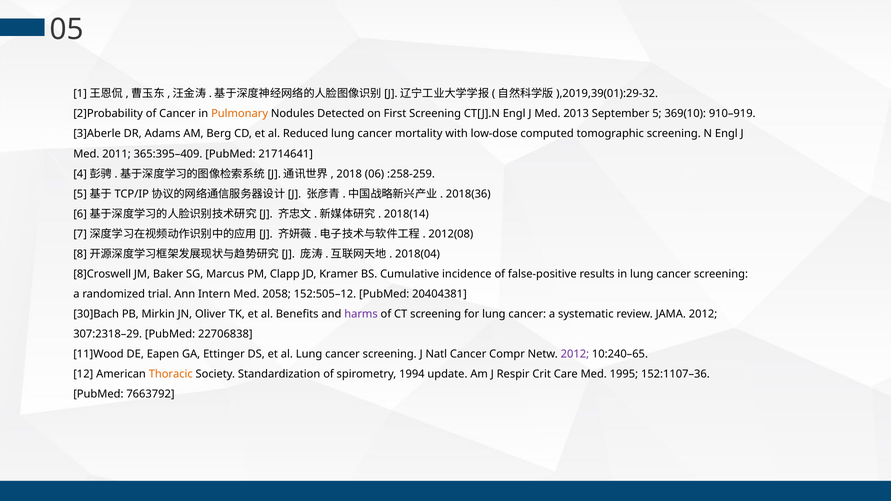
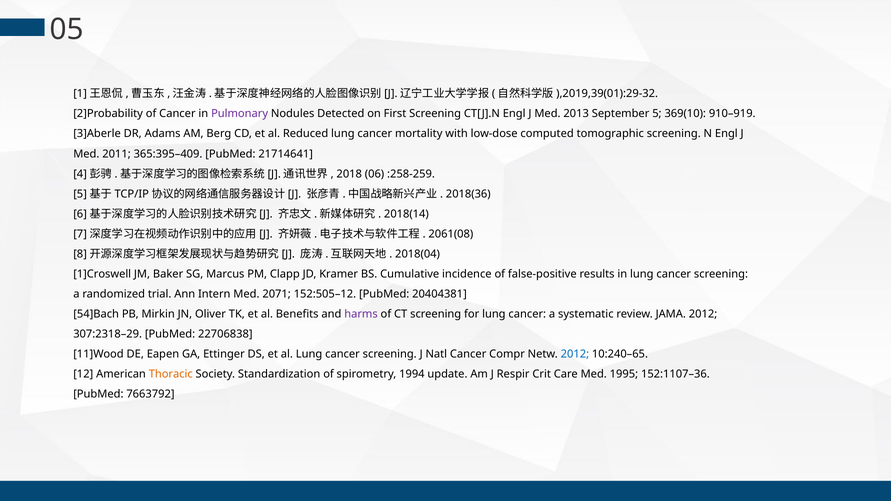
Pulmonary colour: orange -> purple (240, 114)
2012(08: 2012(08 -> 2061(08 (451, 234)
8]Croswell: 8]Croswell -> 1]Croswell (102, 274)
2058: 2058 -> 2071 (277, 294)
30]Bach: 30]Bach -> 54]Bach (96, 314)
2012 colour: purple -> blue (575, 354)
